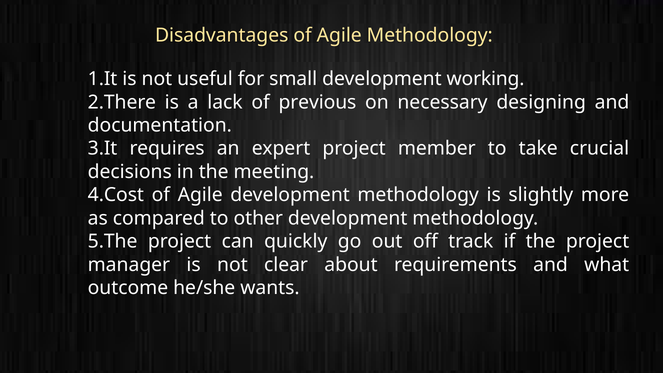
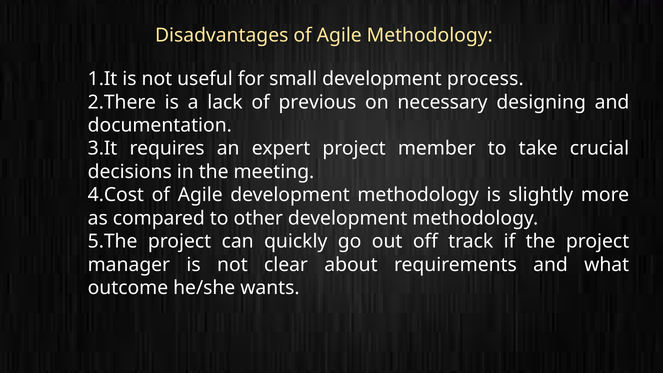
working: working -> process (485, 79)
